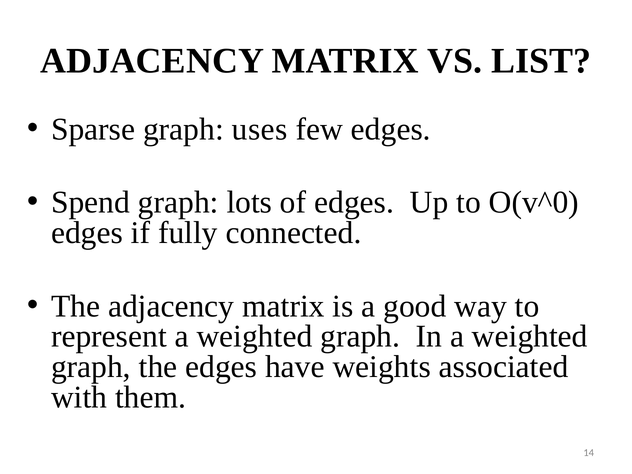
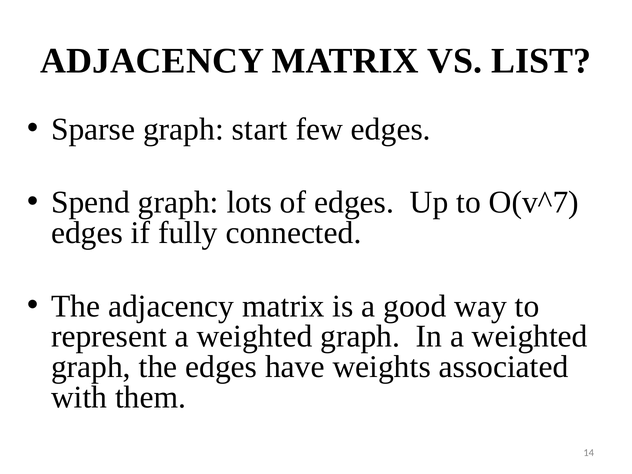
uses: uses -> start (260, 129)
O(v^0: O(v^0 -> O(v^7 (534, 203)
